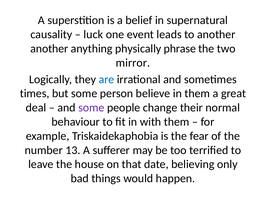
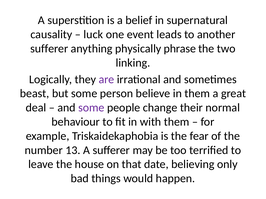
another: another -> sufferer (49, 49)
mirror: mirror -> linking (133, 63)
are colour: blue -> purple (107, 80)
times: times -> beast (35, 94)
